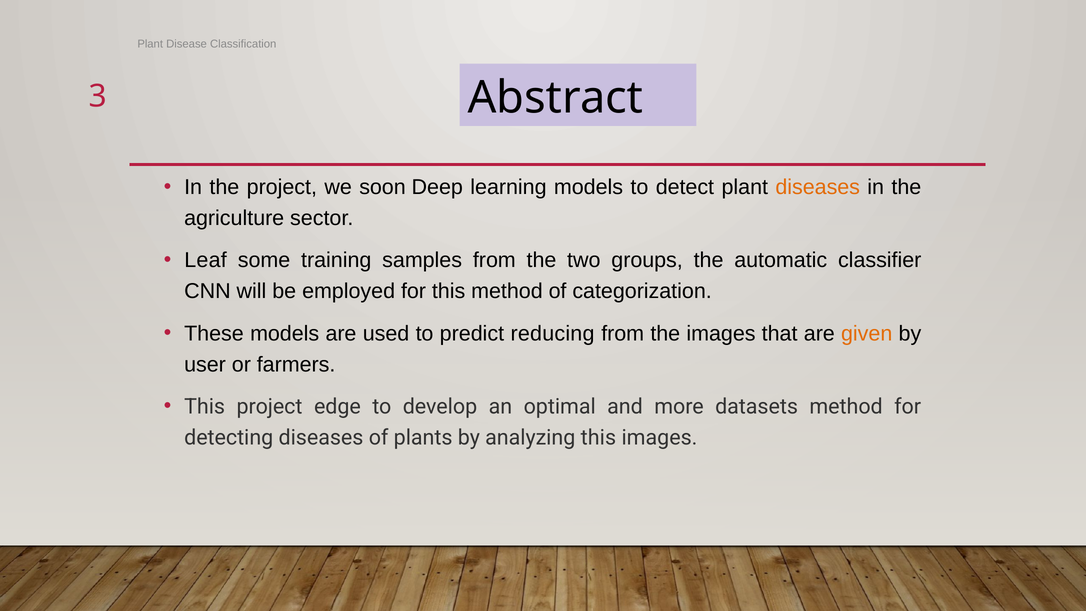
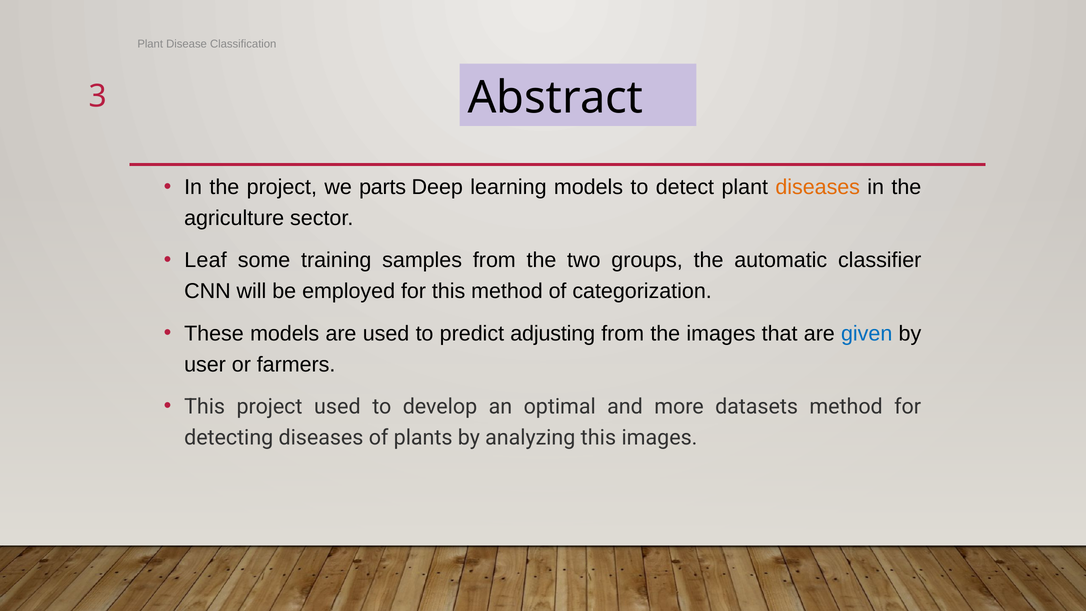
soon: soon -> parts (383, 187)
reducing: reducing -> adjusting (553, 333)
given colour: orange -> blue (867, 333)
project edge: edge -> used (337, 407)
